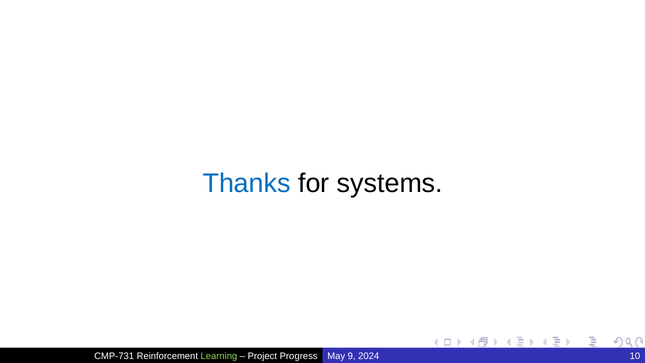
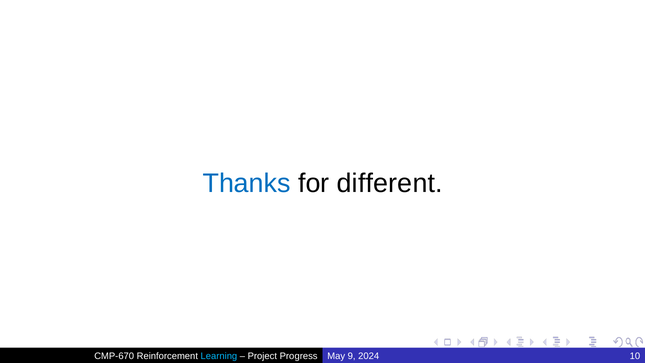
systems: systems -> different (390, 183)
CMP-731: CMP-731 -> CMP-670 (114, 356)
Learning colour: light green -> light blue (219, 356)
